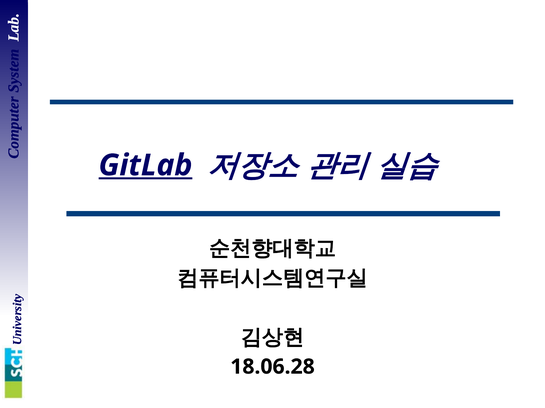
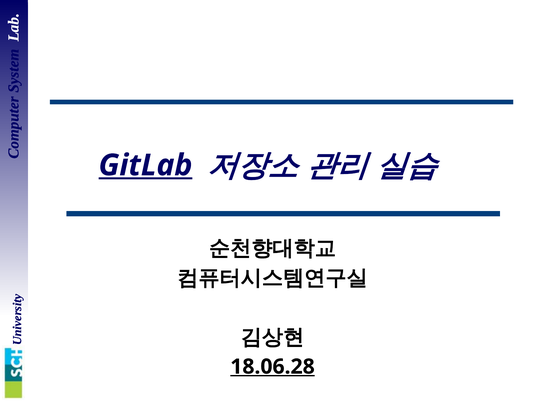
18.06.28 underline: none -> present (273, 367)
